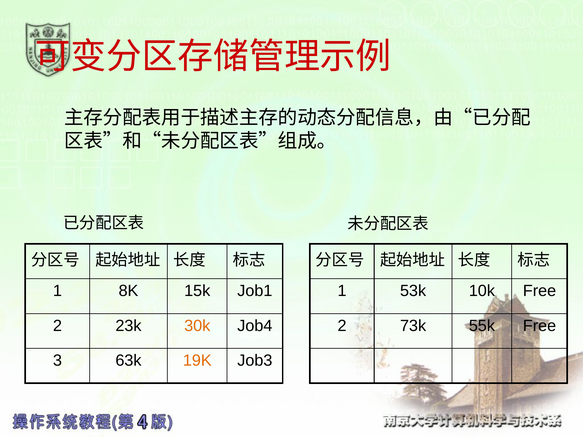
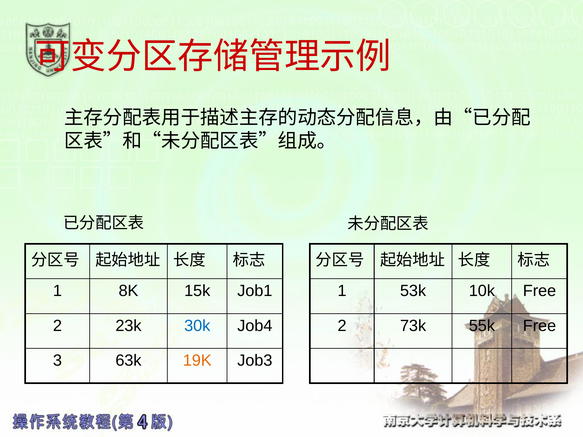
30k colour: orange -> blue (197, 326)
